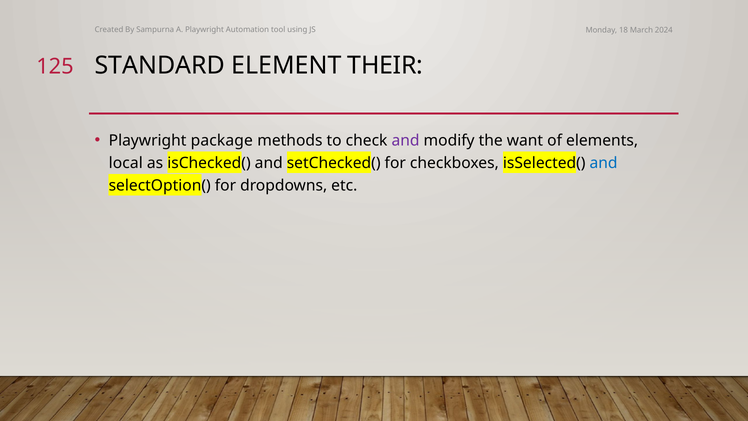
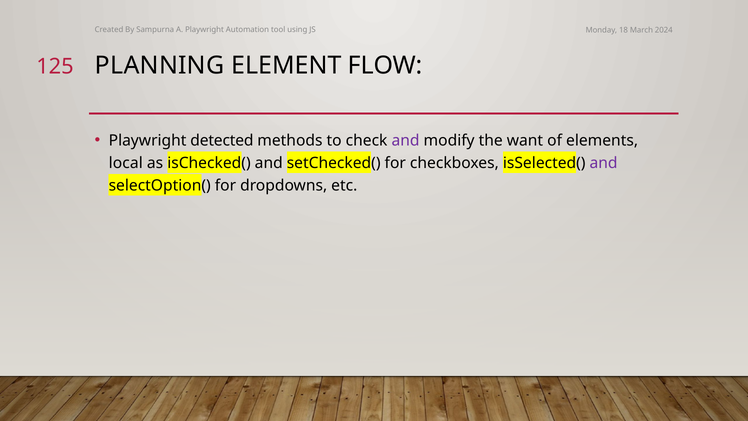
STANDARD: STANDARD -> PLANNING (160, 65)
THEIR: THEIR -> FLOW (385, 65)
package: package -> detected (222, 141)
and colour: blue -> purple (604, 163)
